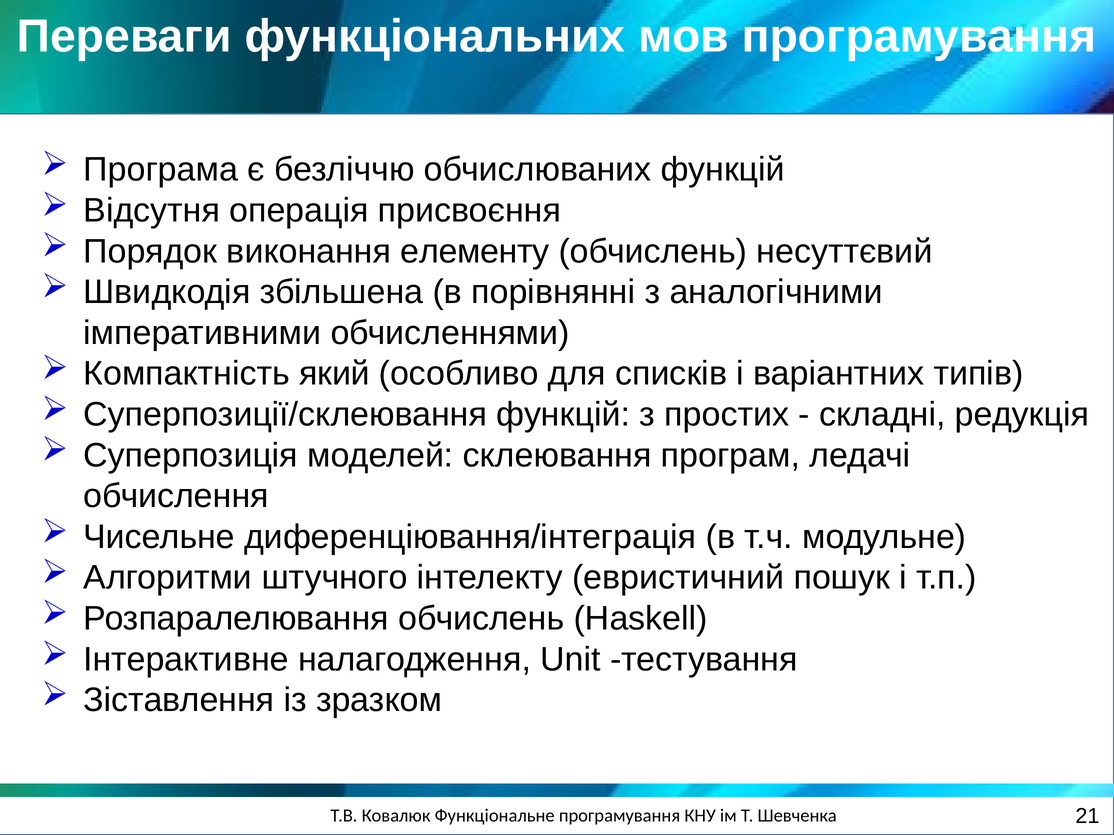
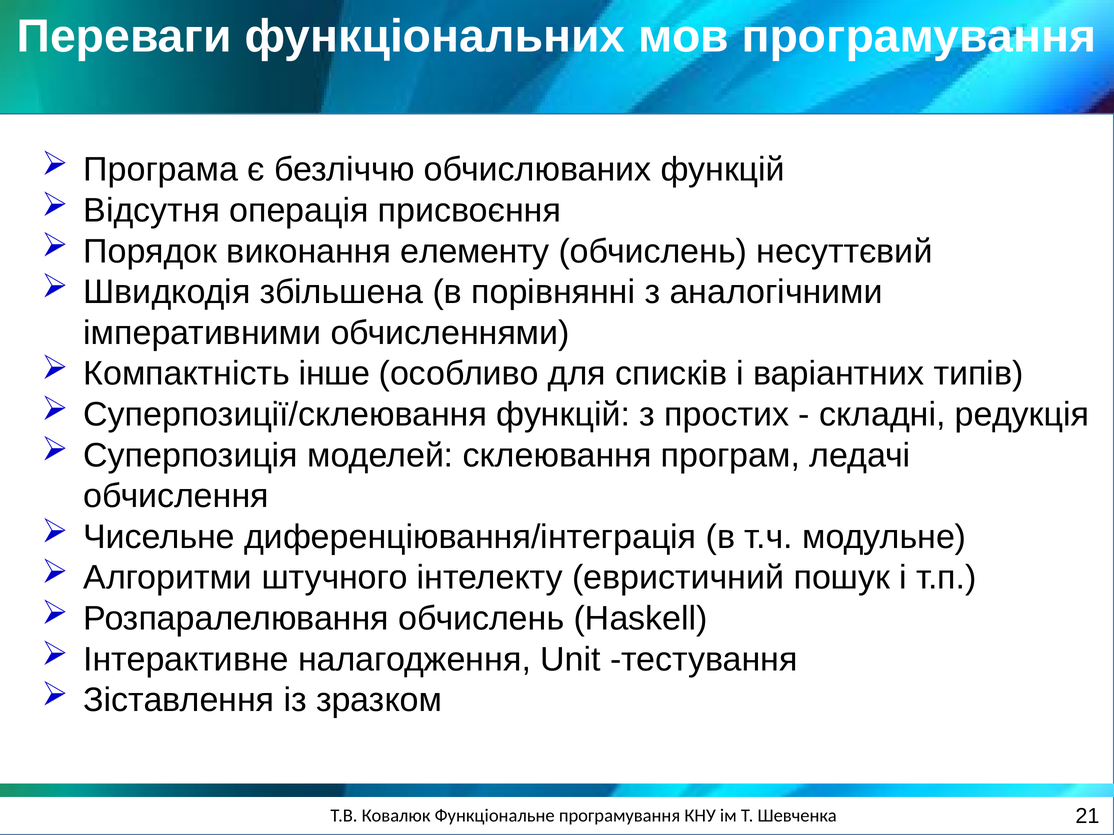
який: який -> інше (335, 374)
